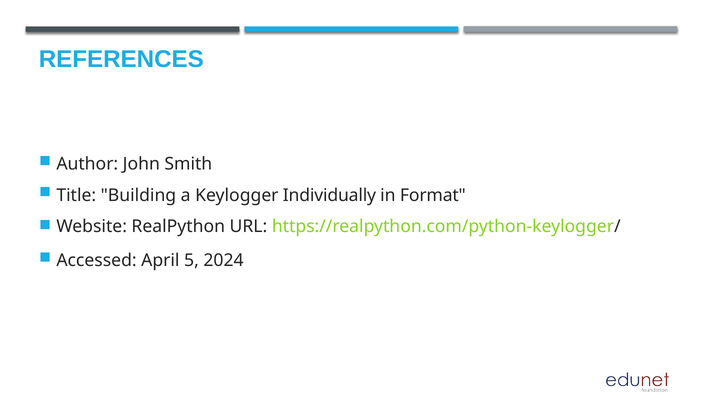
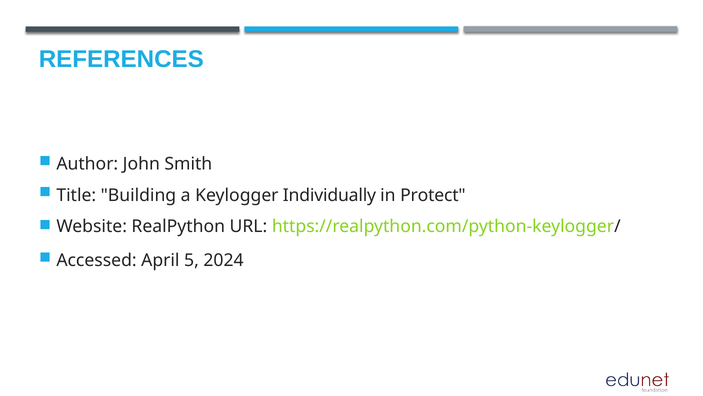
Format: Format -> Protect (433, 195)
